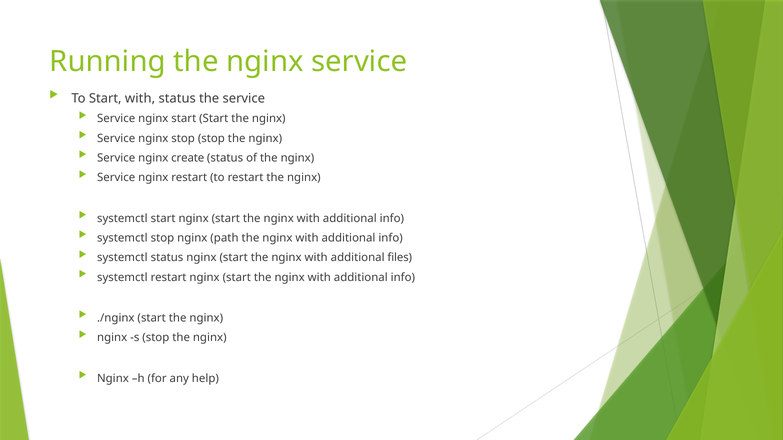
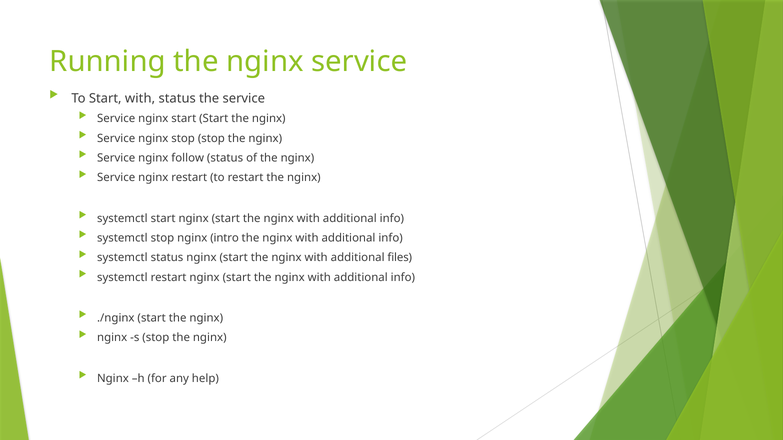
create: create -> follow (188, 158)
path: path -> intro (225, 238)
